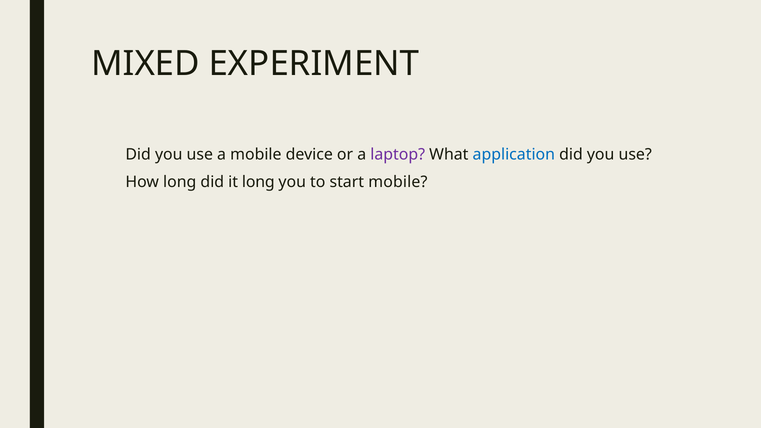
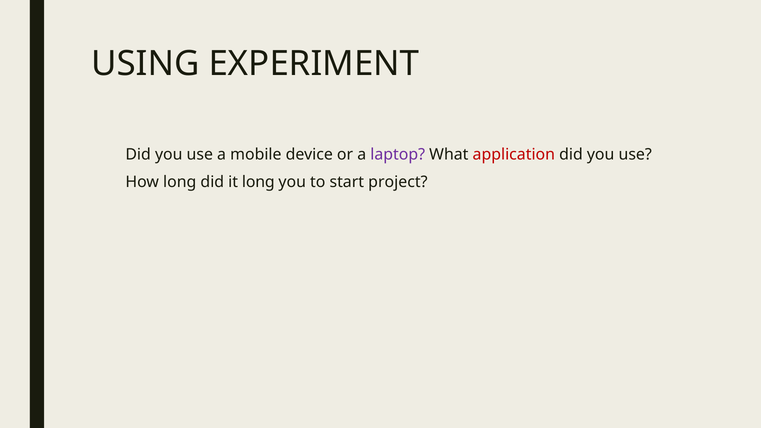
MIXED: MIXED -> USING (145, 64)
application colour: blue -> red (514, 155)
start mobile: mobile -> project (398, 182)
